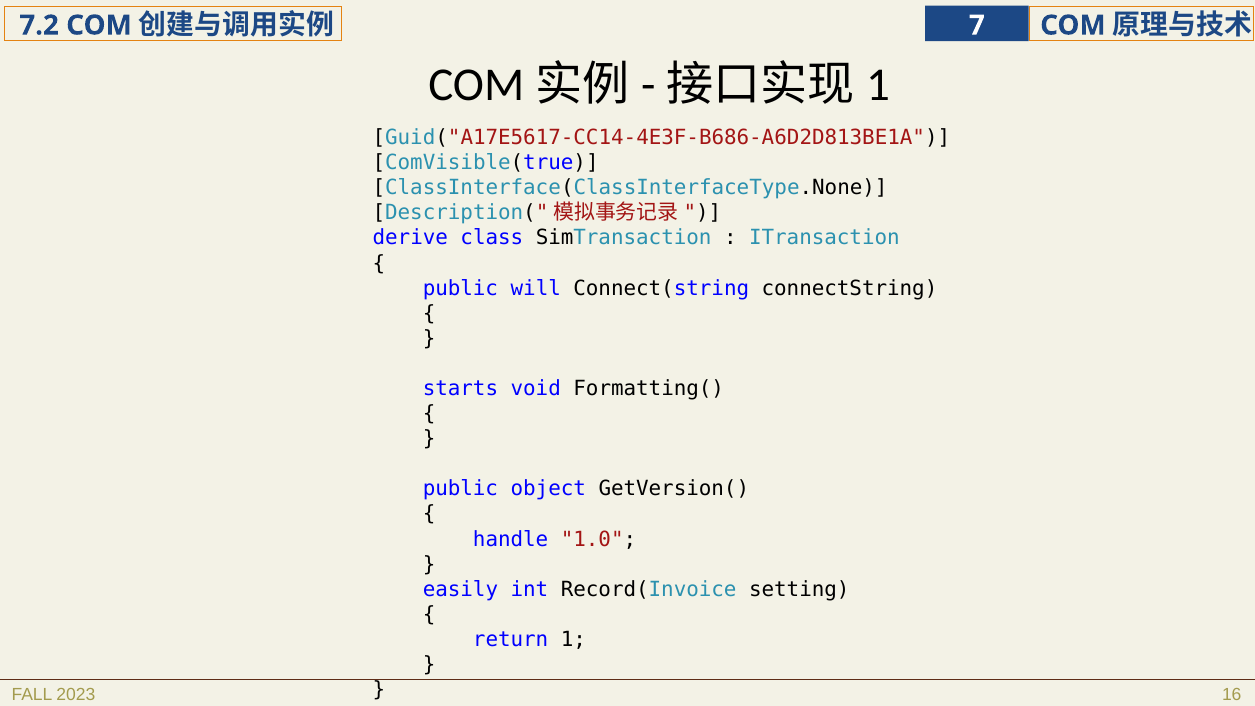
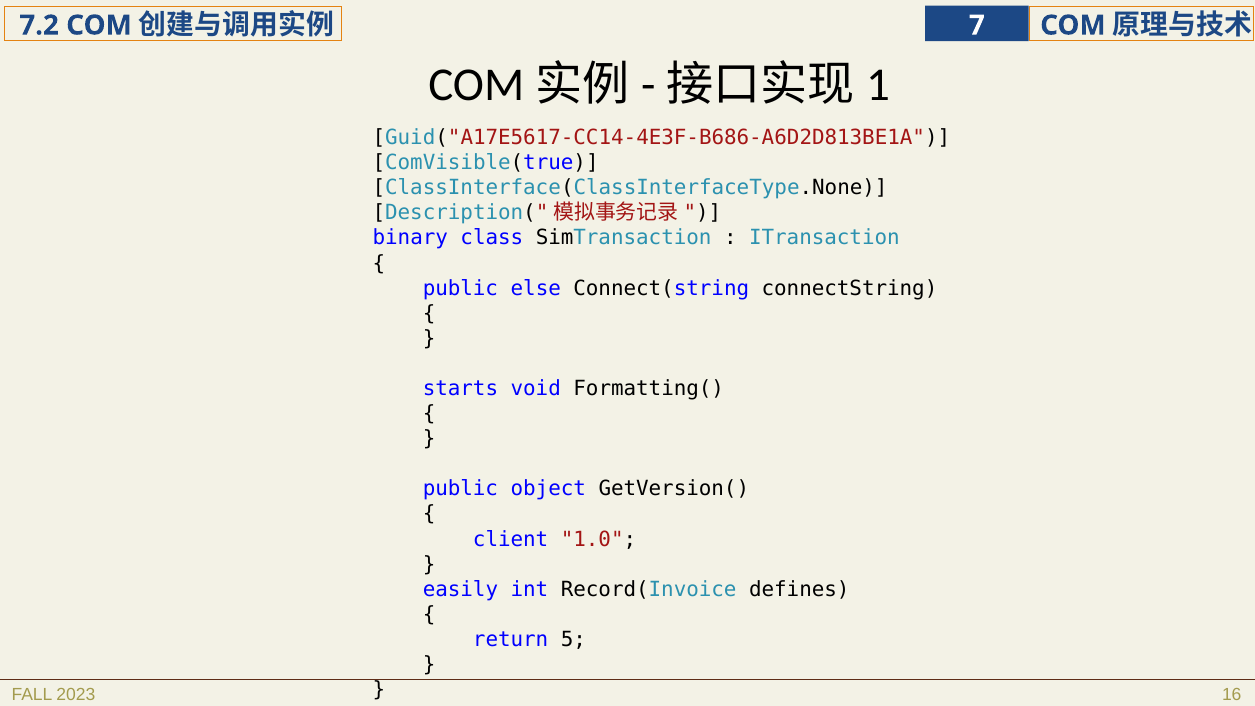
derive: derive -> binary (410, 238)
will: will -> else (536, 288)
handle: handle -> client (511, 539)
setting: setting -> defines (799, 589)
1: 1 -> 5 (573, 639)
